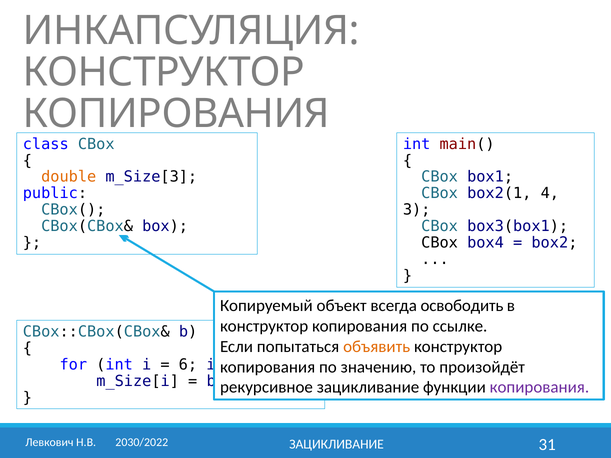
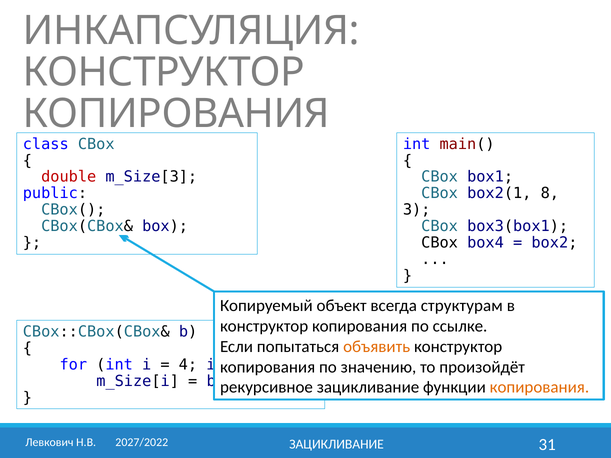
double colour: orange -> red (69, 177)
4: 4 -> 8 (550, 194)
освободить: освободить -> структурам (462, 306)
6: 6 -> 4 (188, 365)
копирования colour: purple -> orange (539, 388)
2030/2022: 2030/2022 -> 2027/2022 (142, 443)
